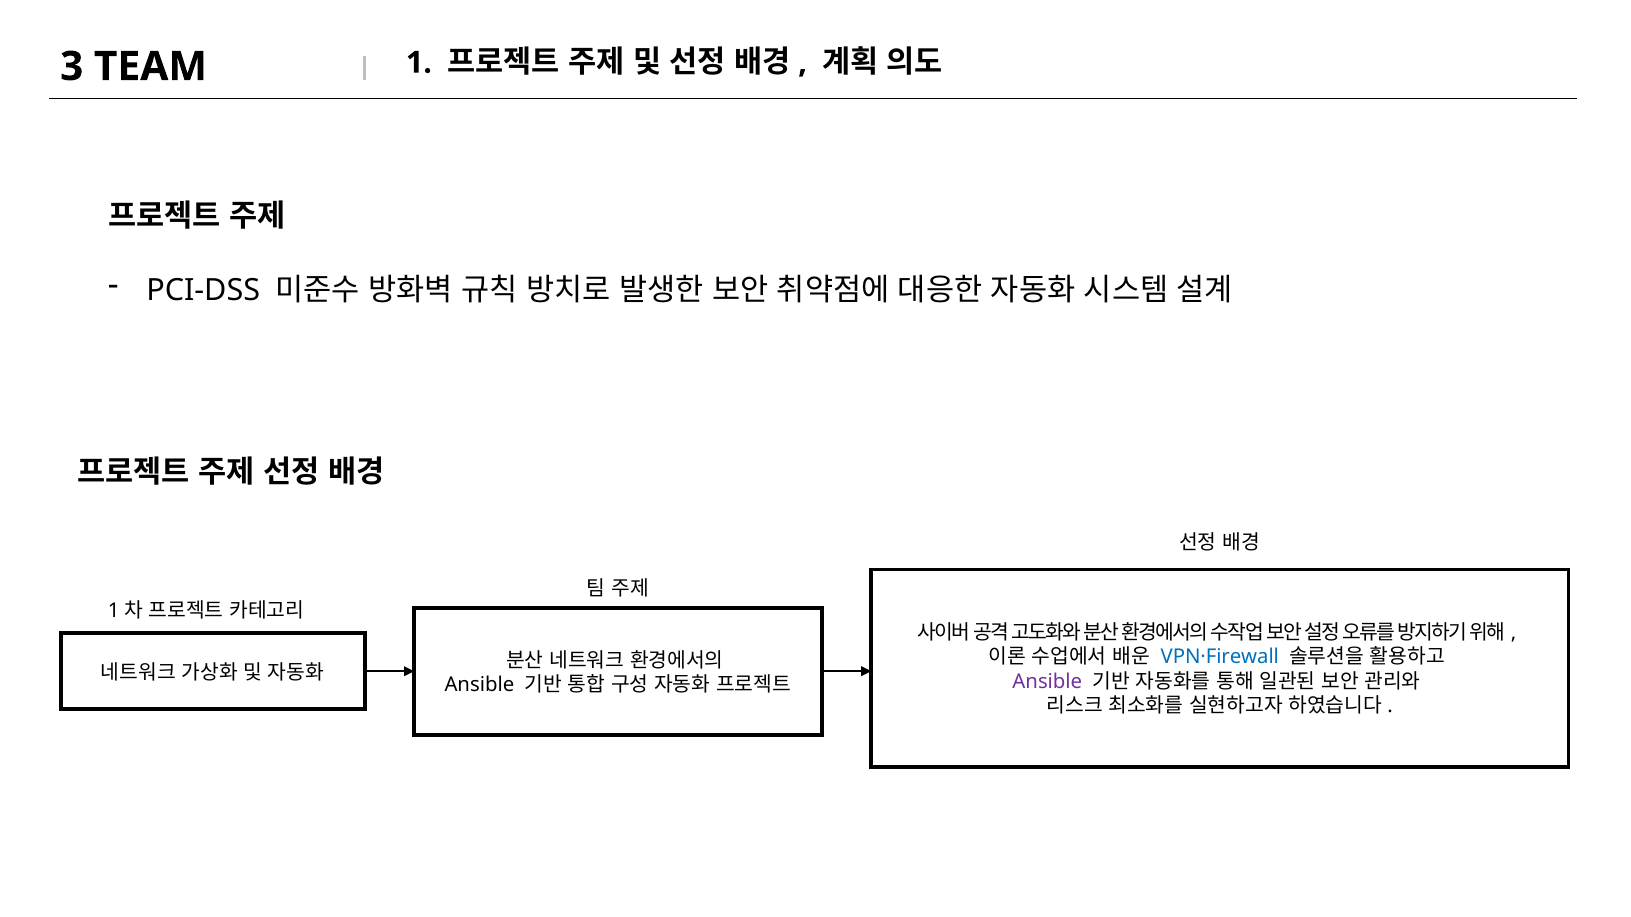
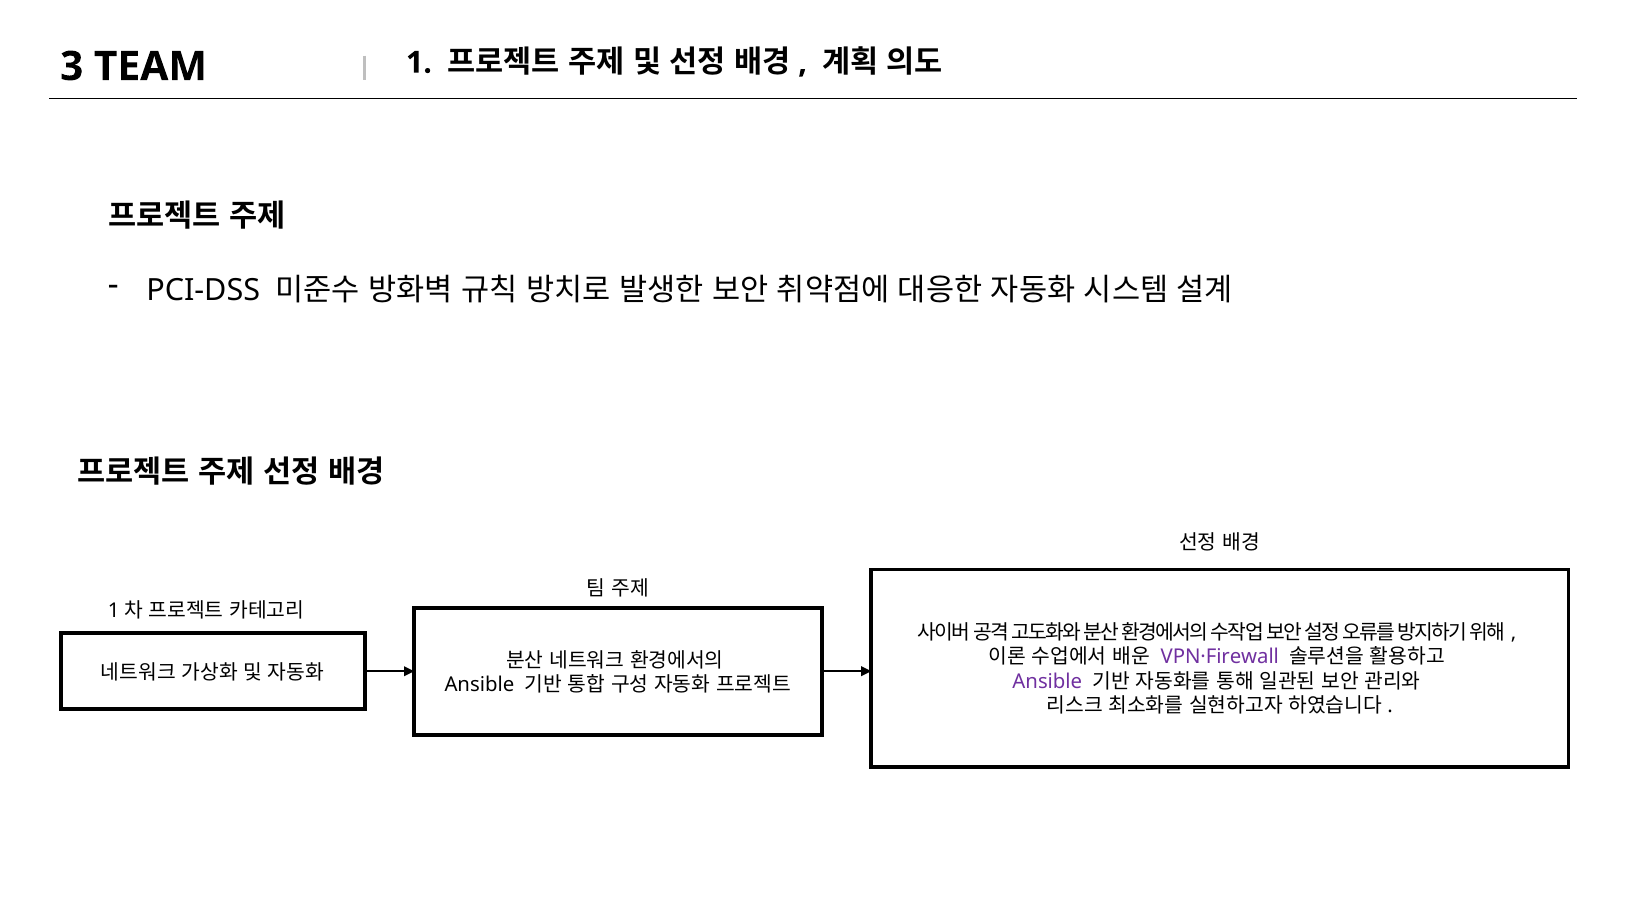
VPN·Firewall colour: blue -> purple (1220, 658)
